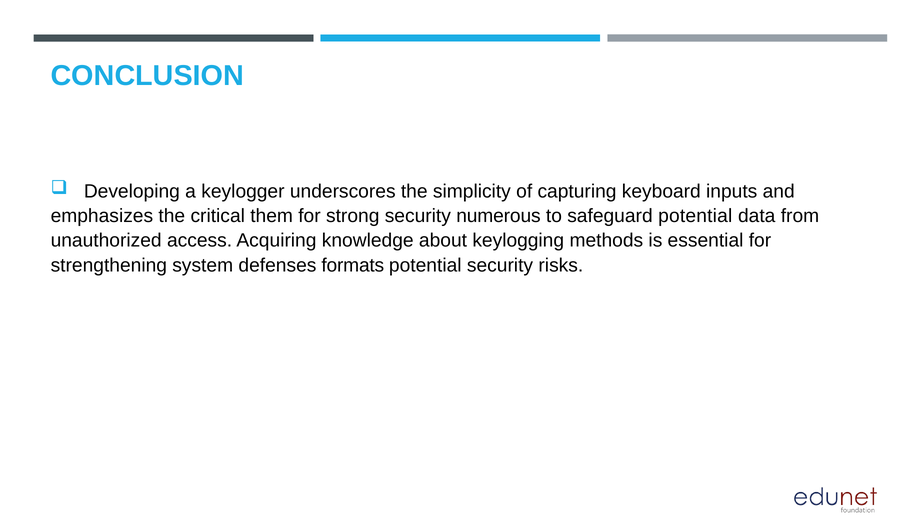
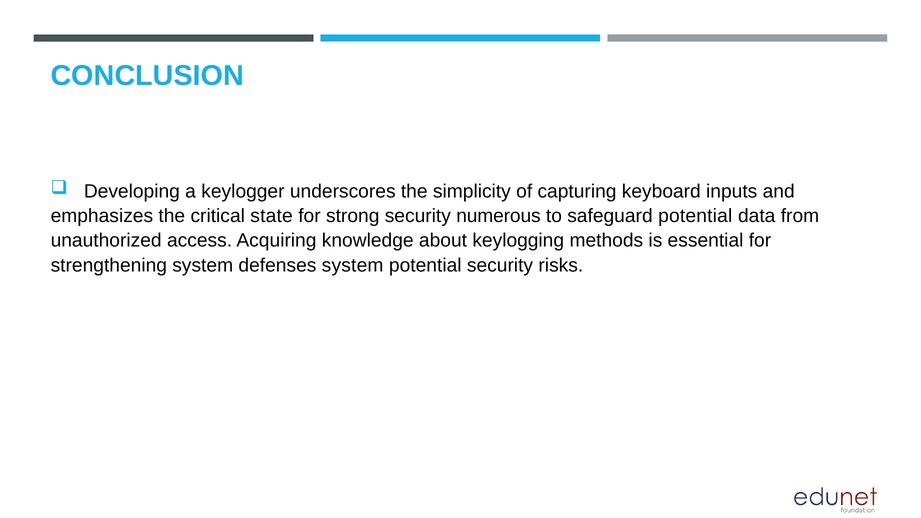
them: them -> state (272, 216)
defenses formats: formats -> system (353, 265)
